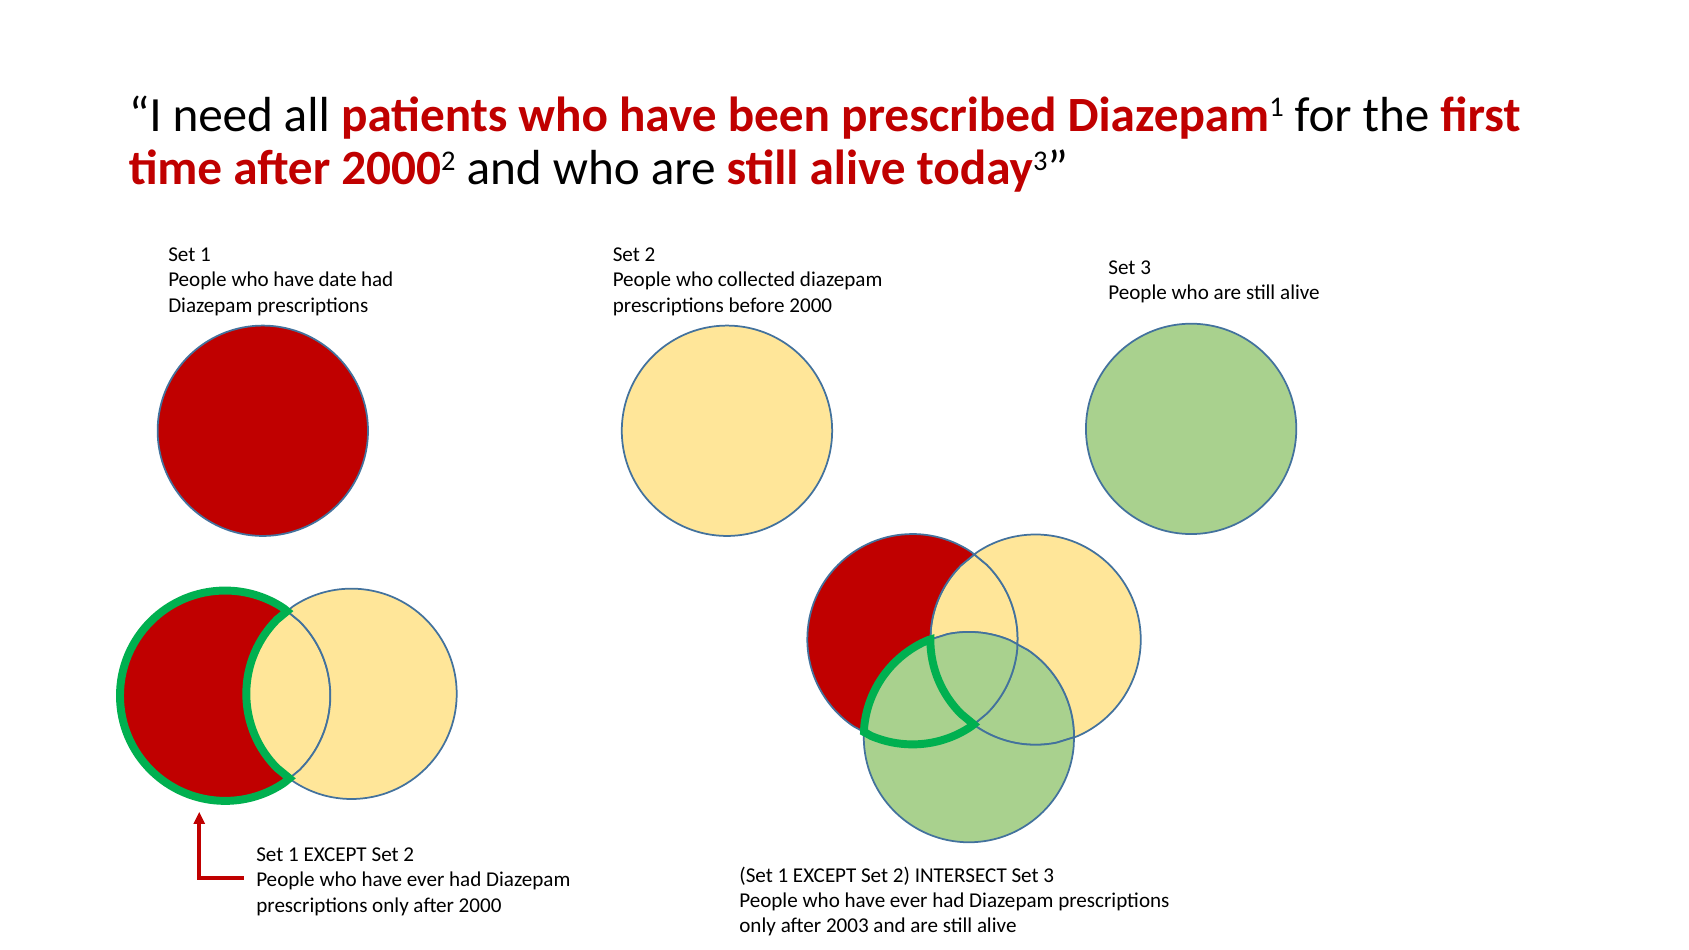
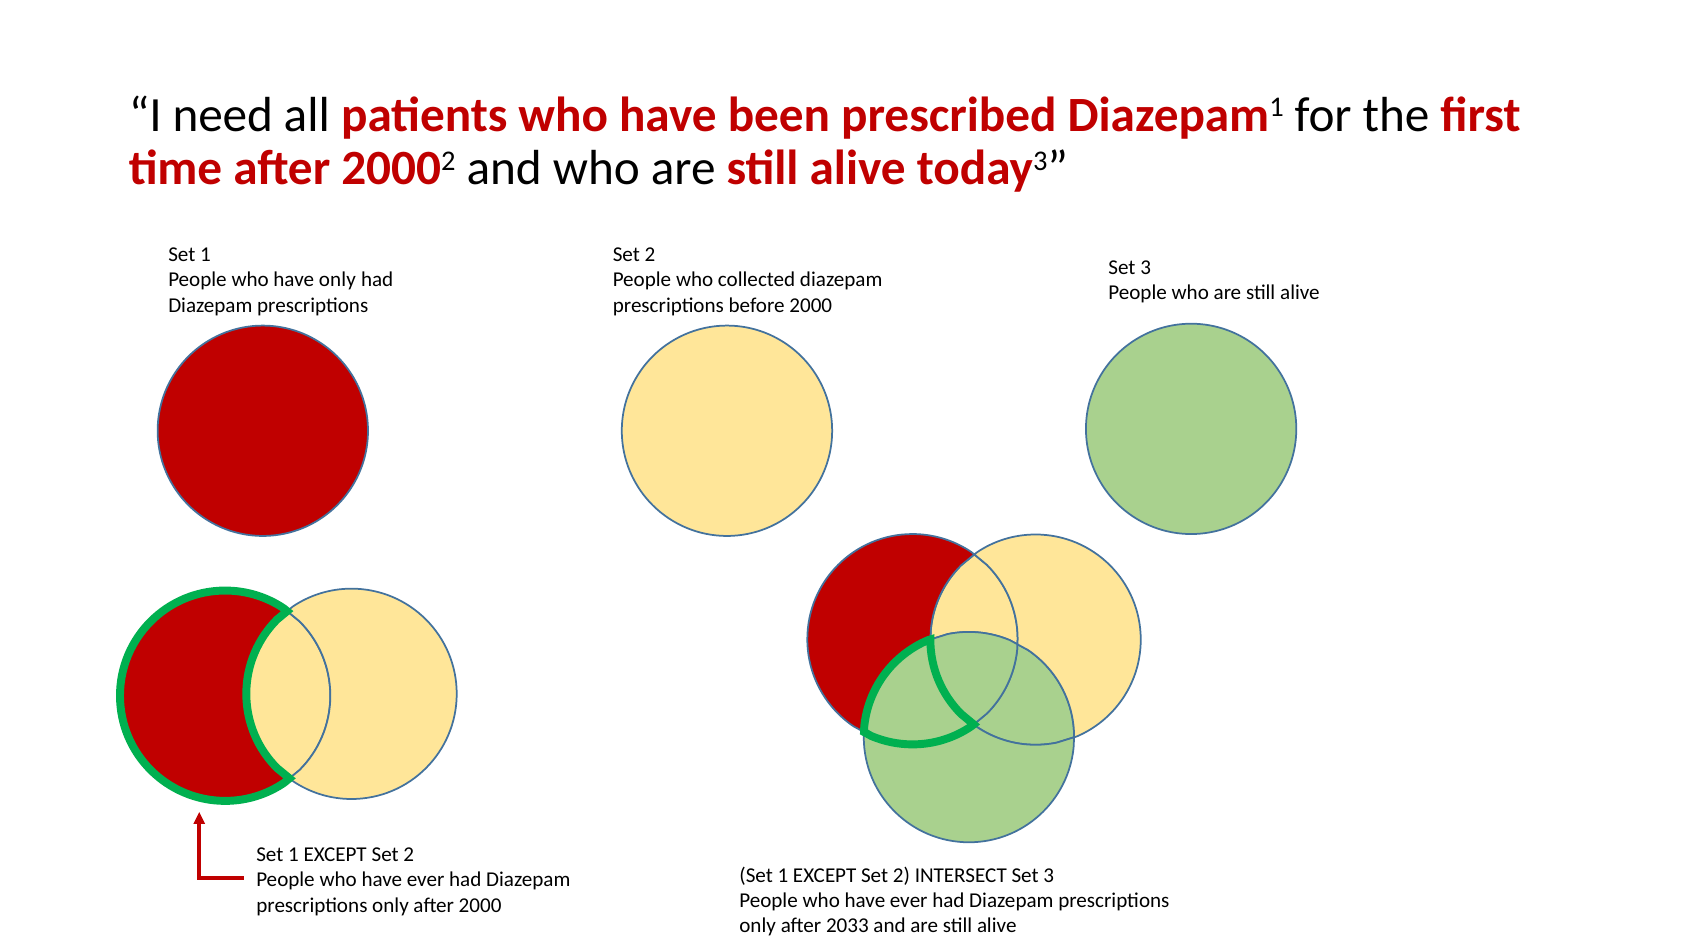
have date: date -> only (337, 280)
2003: 2003 -> 2033 (847, 926)
